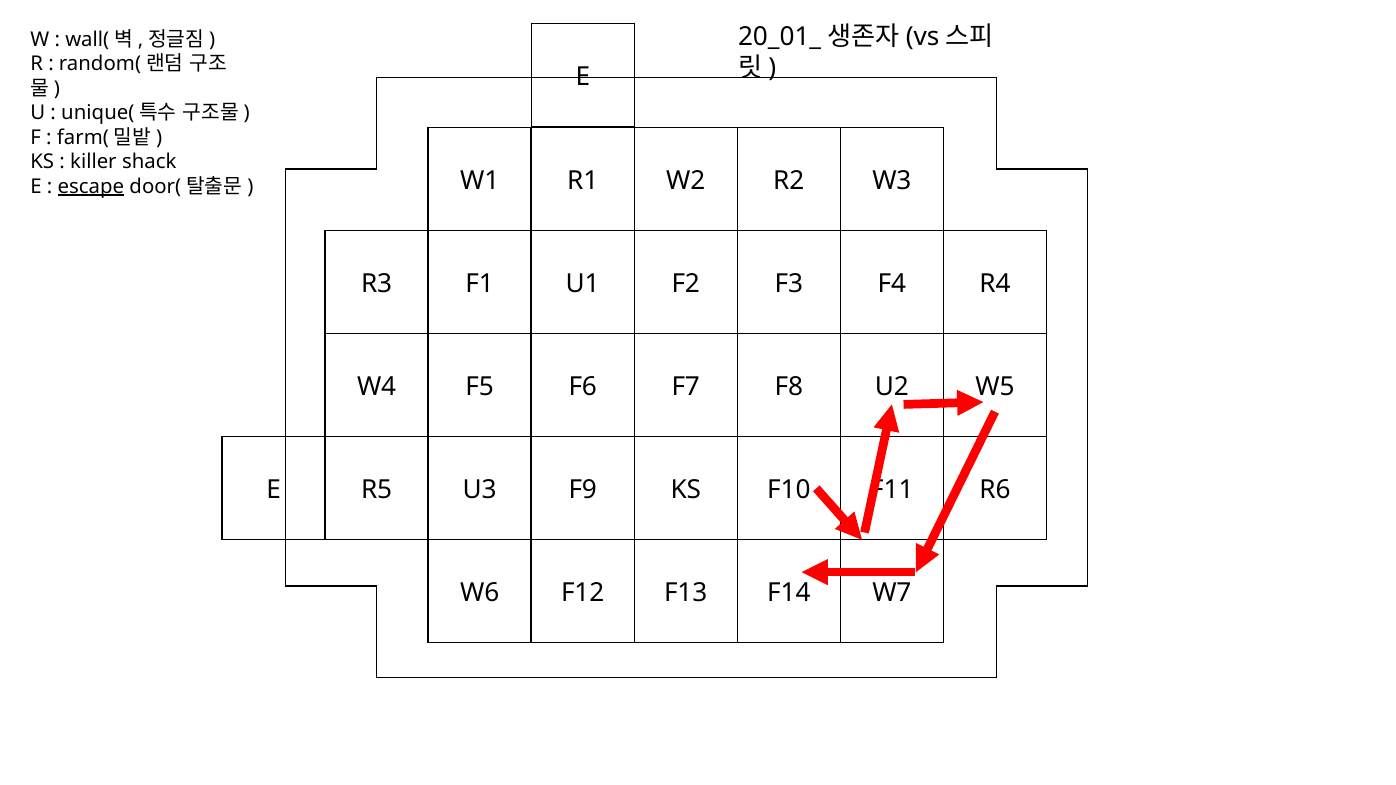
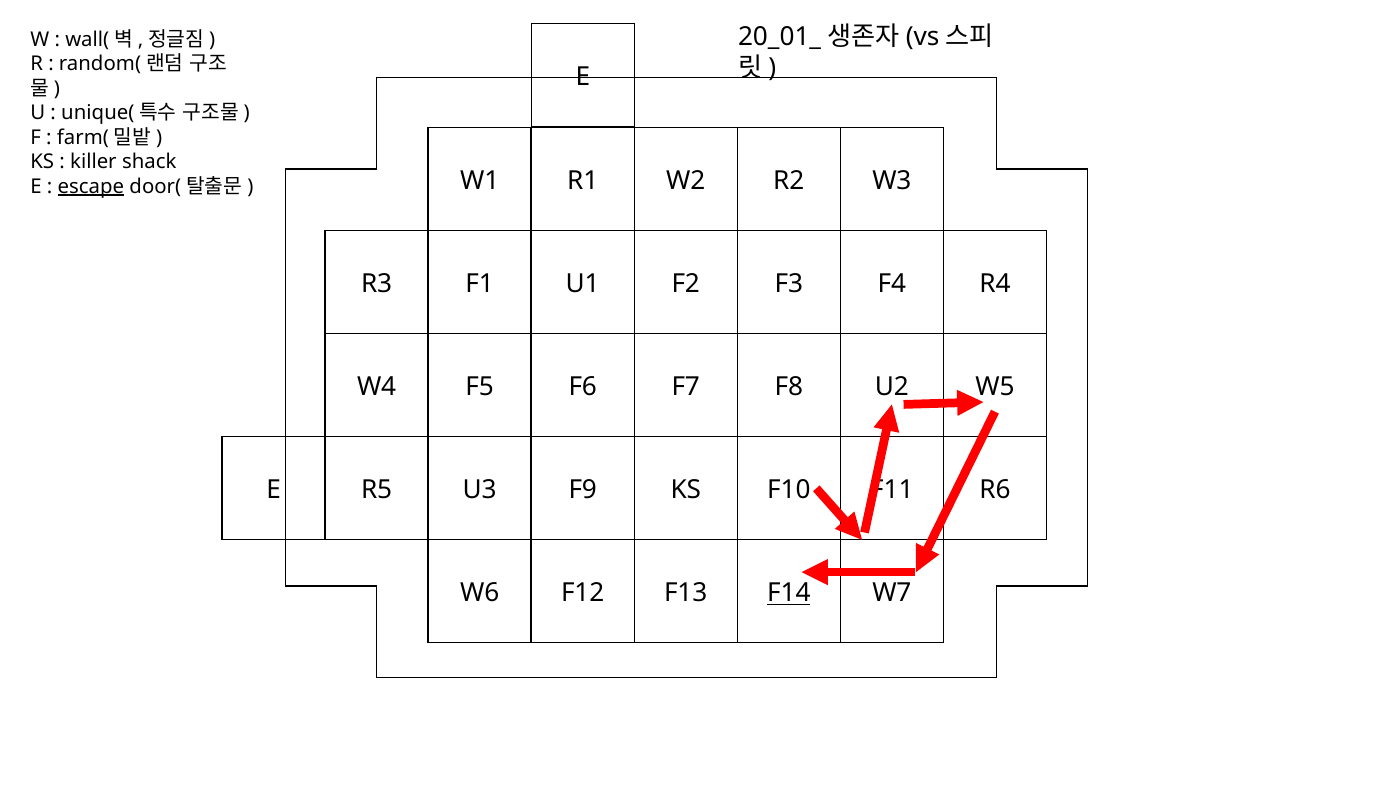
F14 underline: none -> present (789, 593)
